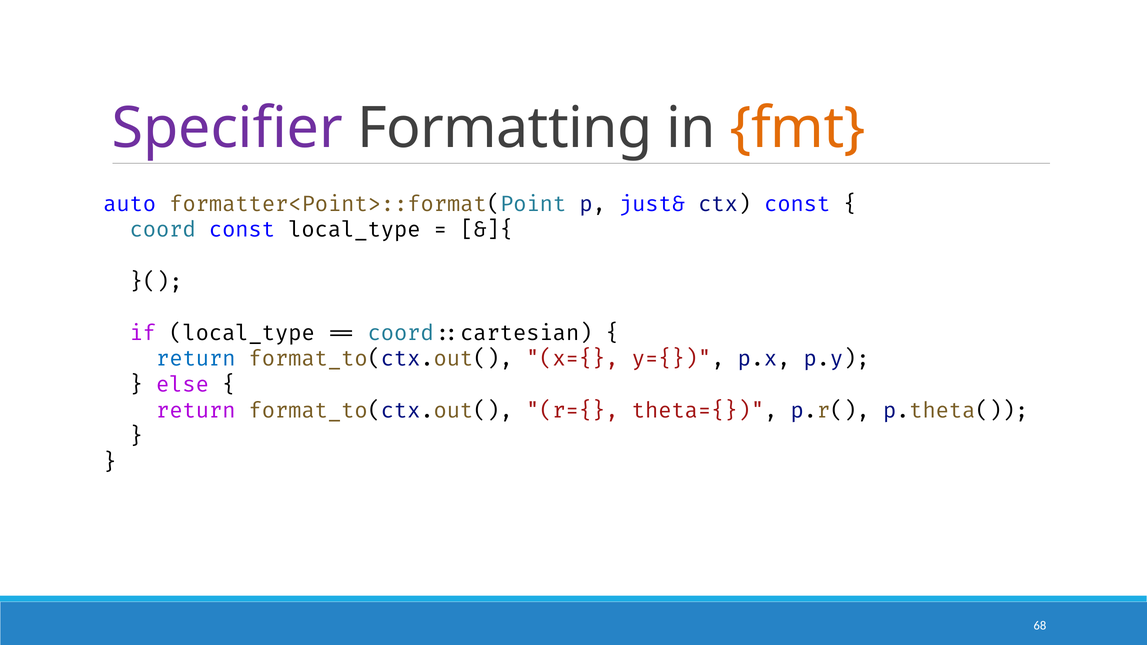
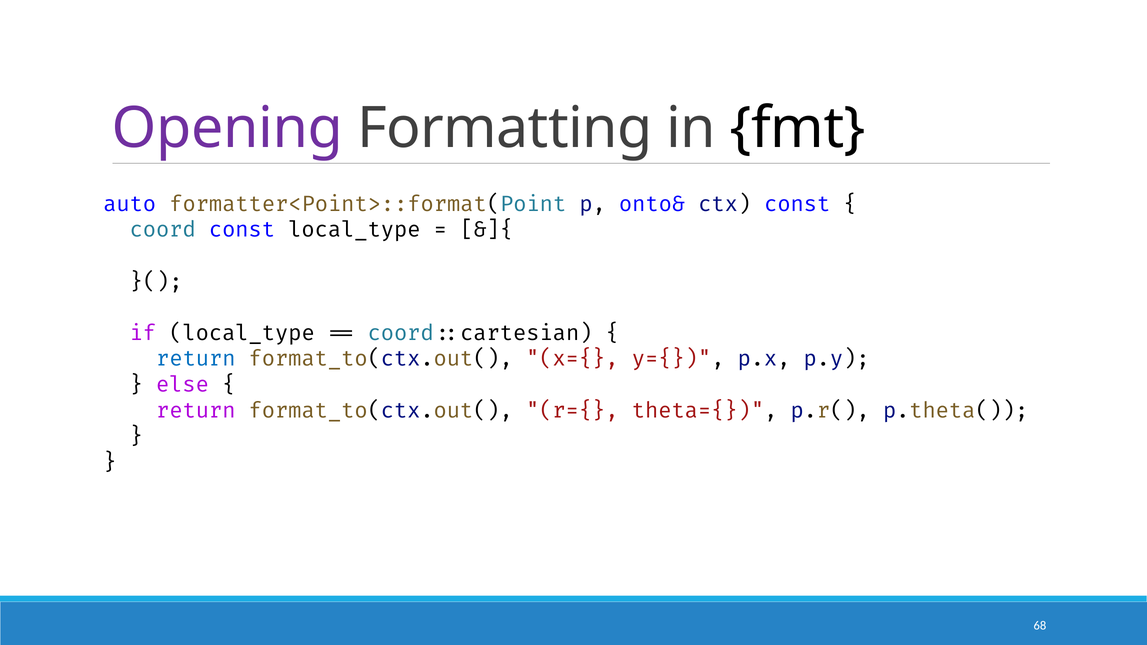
Specifier: Specifier -> Opening (227, 129)
fmt colour: orange -> black (798, 129)
just&: just& -> onto& (652, 204)
